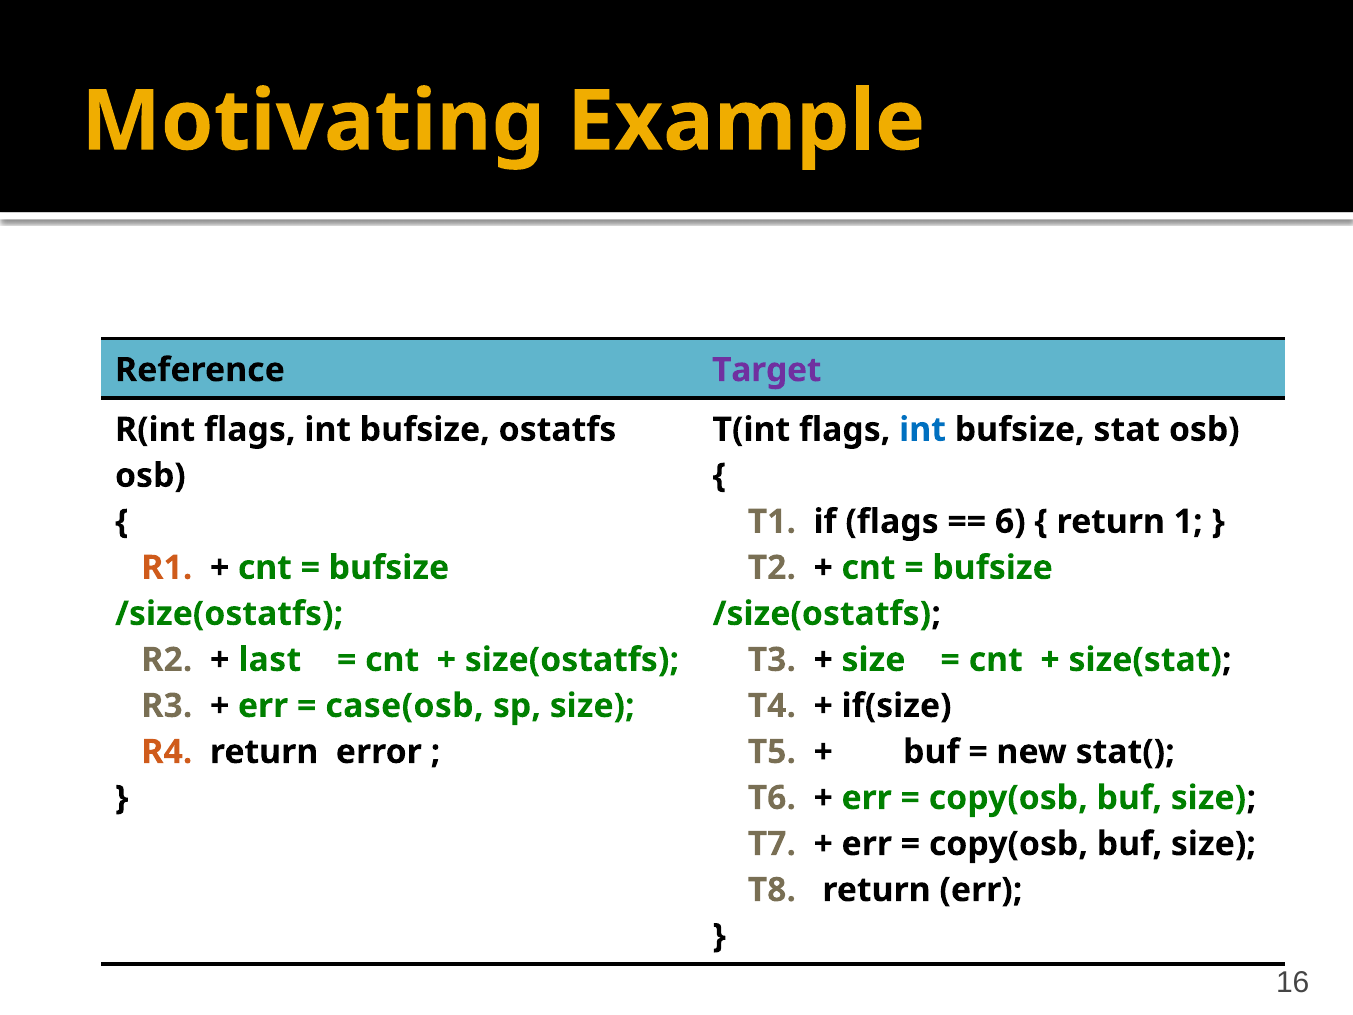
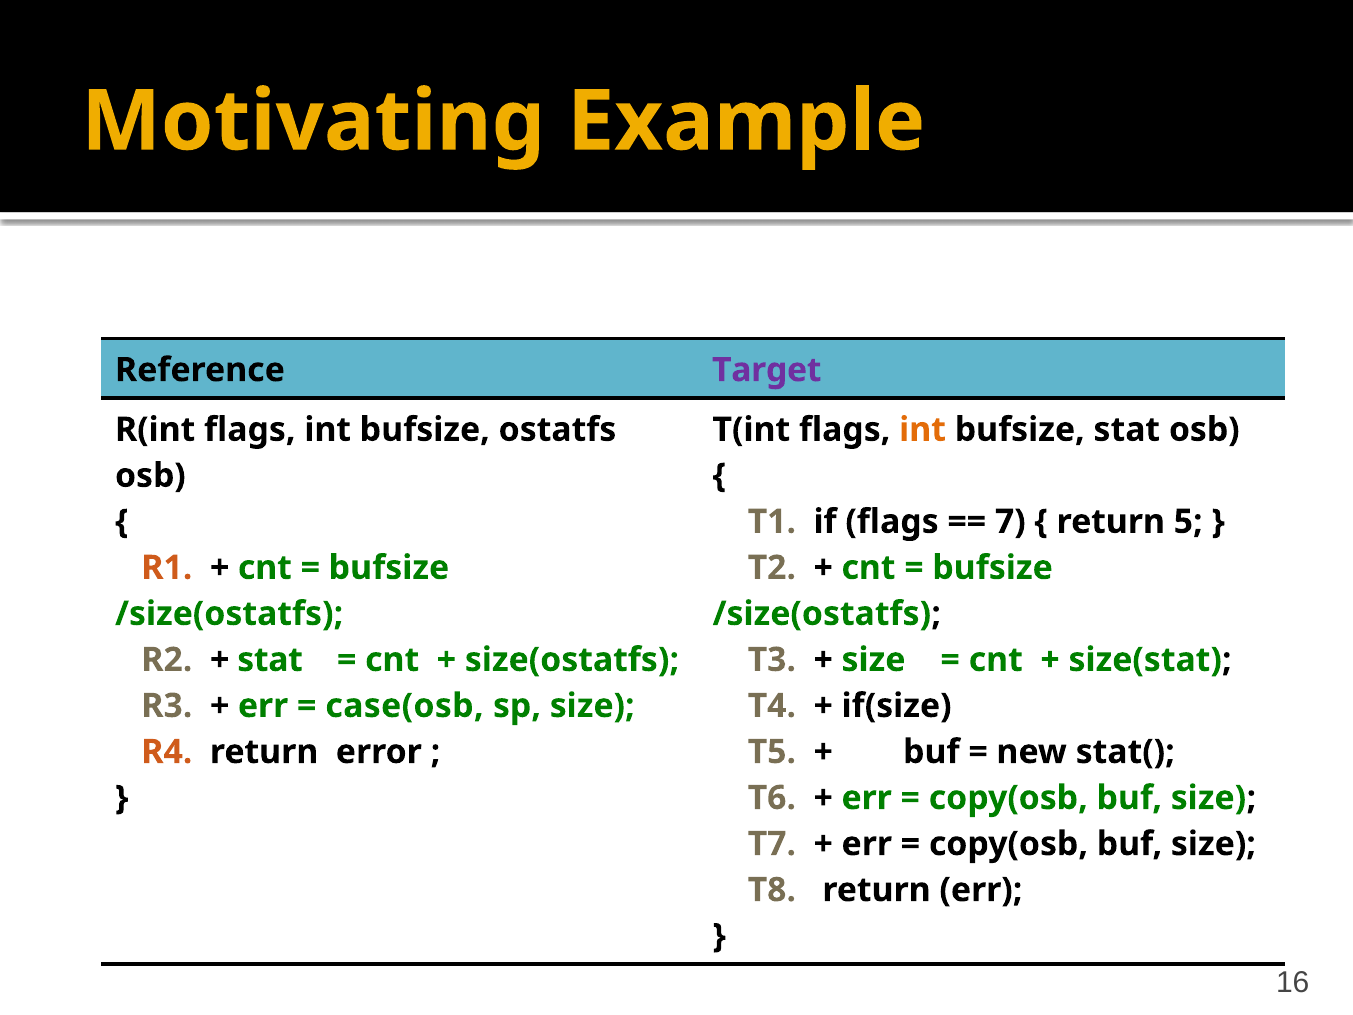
int colour: blue -> orange (922, 430)
6: 6 -> 7 (1010, 522)
1: 1 -> 5 (1188, 522)
last: last -> stat (270, 660)
